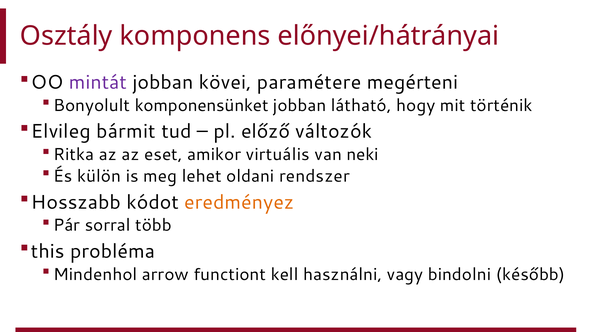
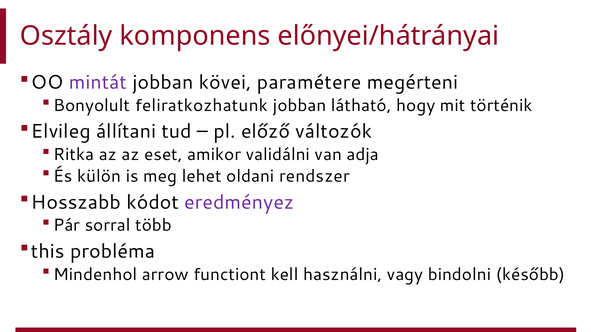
komponensünket: komponensünket -> feliratkozhatunk (201, 106)
bármit: bármit -> állítani (126, 132)
virtuális: virtuális -> validálni (278, 155)
neki: neki -> adja (363, 155)
eredményez colour: orange -> purple (239, 203)
